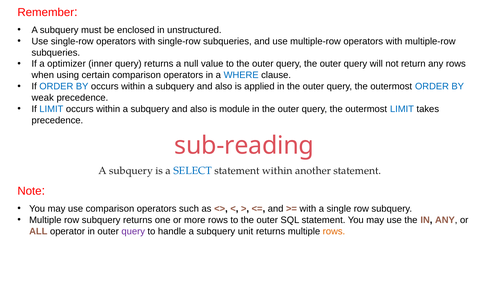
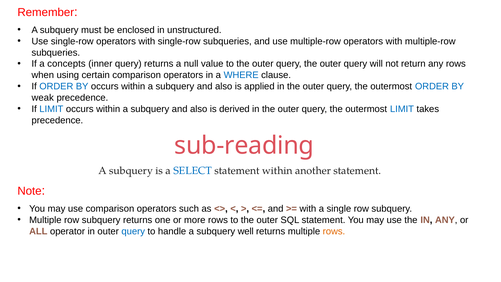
optimizer: optimizer -> concepts (66, 64)
module: module -> derived (234, 109)
query colour: purple -> blue (133, 231)
unit: unit -> well (246, 231)
